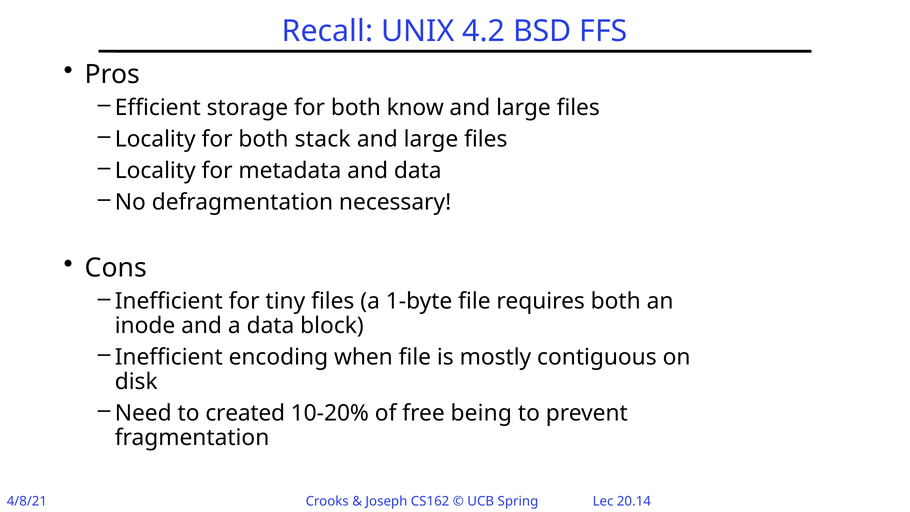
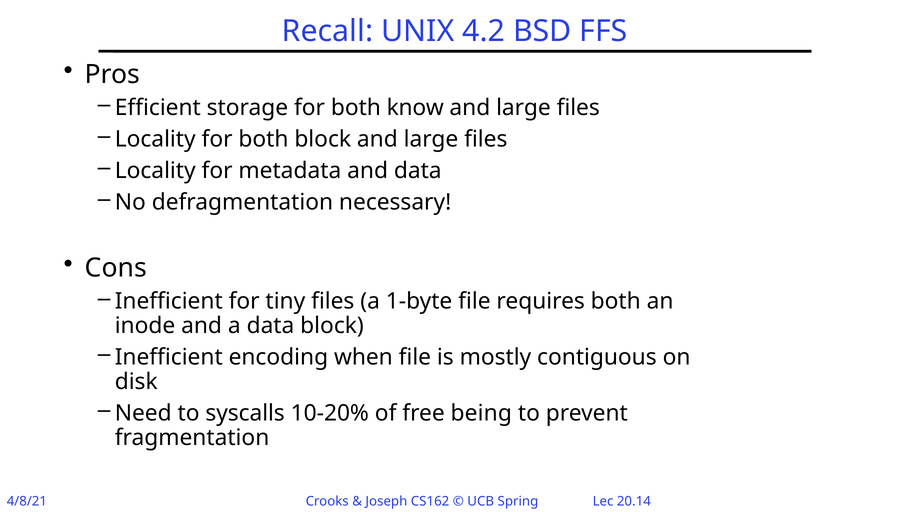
both stack: stack -> block (323, 139)
created: created -> syscalls (245, 413)
